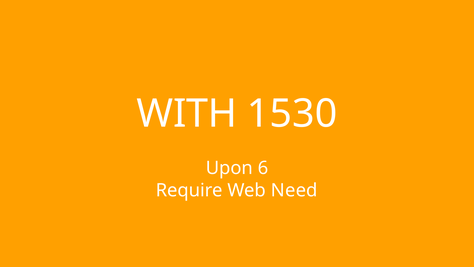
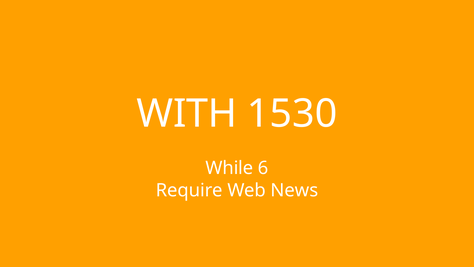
Upon: Upon -> While (229, 168)
Need: Need -> News (294, 190)
